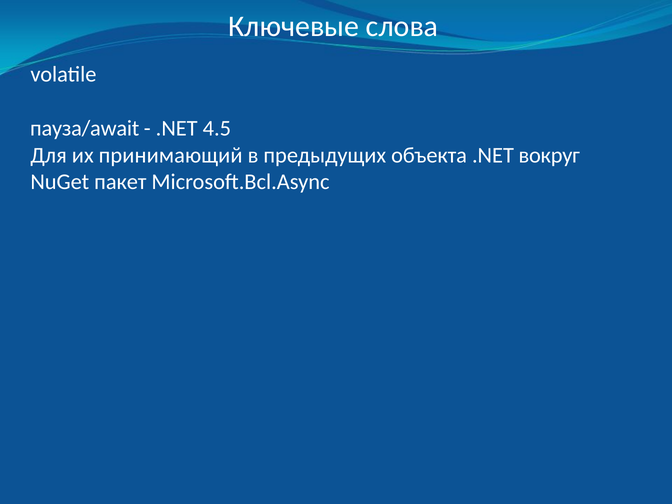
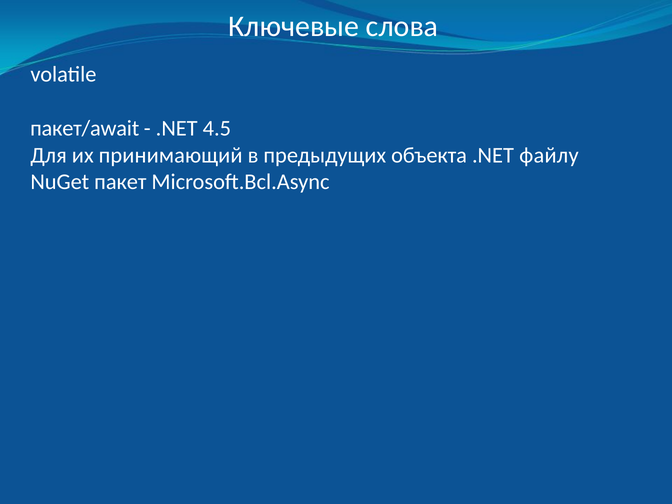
пауза/await: пауза/await -> пакет/await (85, 128)
вокруг: вокруг -> файлу (549, 155)
